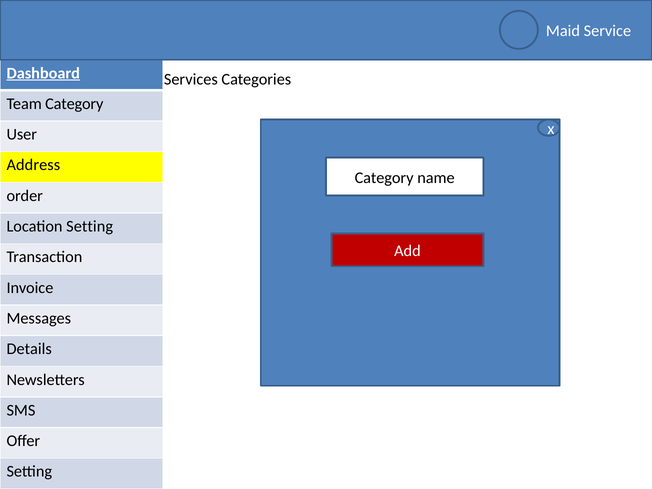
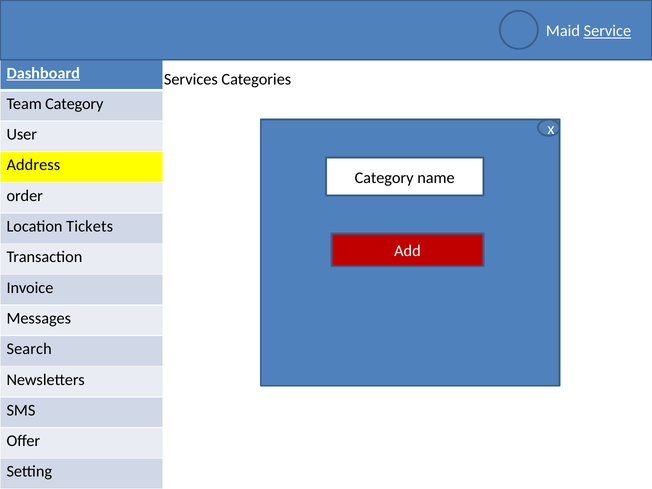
Service underline: none -> present (607, 31)
Location Setting: Setting -> Tickets (90, 226)
Details: Details -> Search (29, 349)
